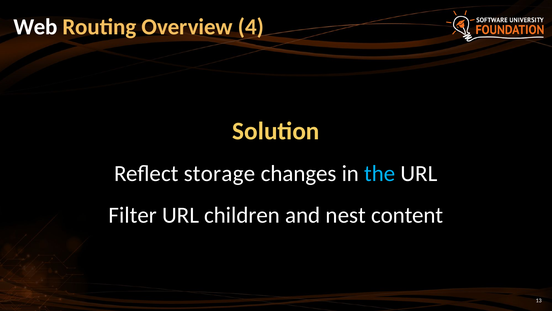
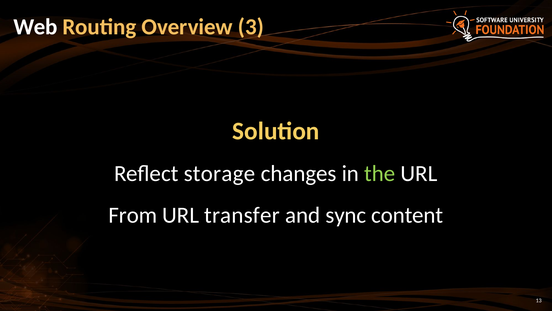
4: 4 -> 3 (251, 27)
the colour: light blue -> light green (380, 173)
Filter: Filter -> From (133, 215)
children: children -> transfer (242, 215)
nest: nest -> sync (346, 215)
